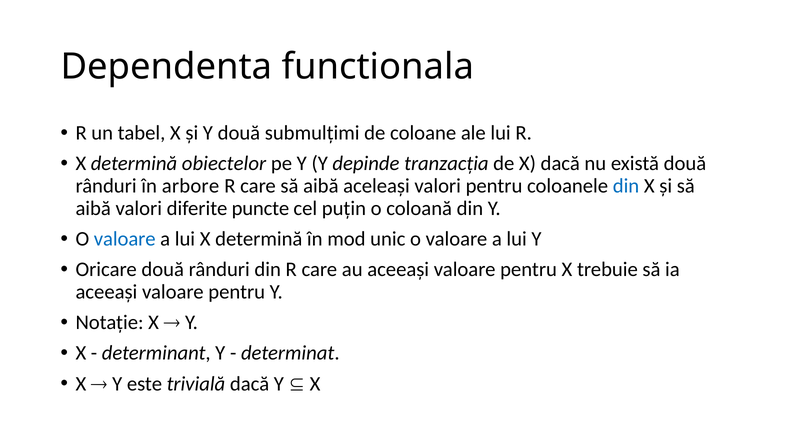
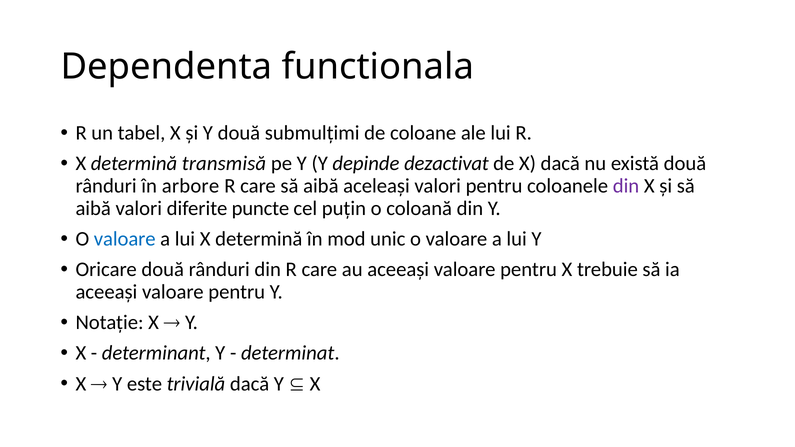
obiectelor: obiectelor -> transmisă (224, 164)
tranzacţia: tranzacţia -> dezactivat (446, 164)
din colour: blue -> purple (626, 186)
